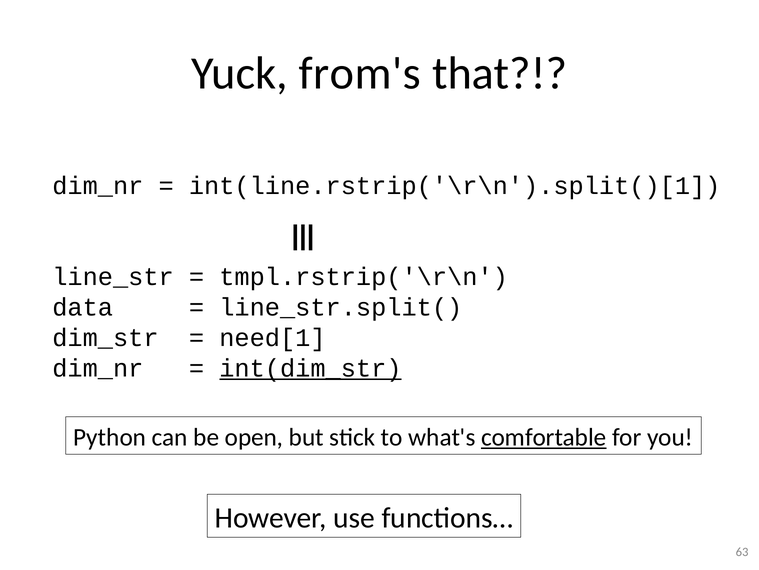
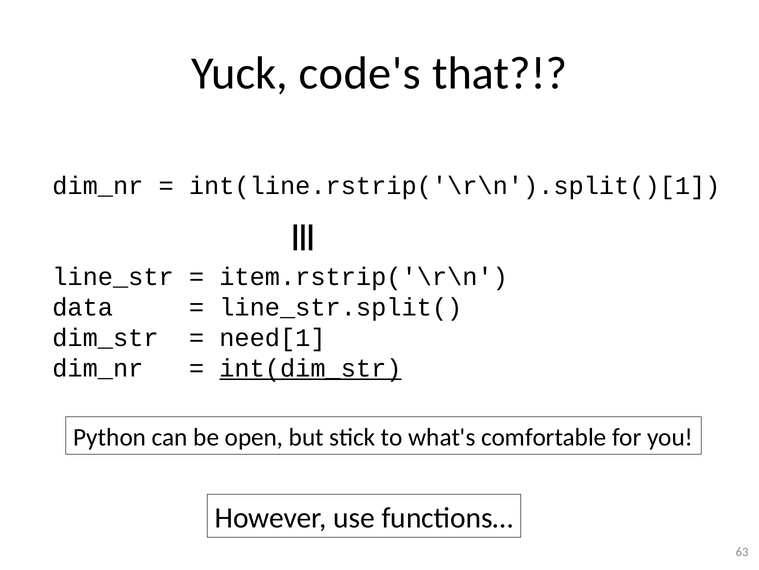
from's: from's -> code's (360, 73)
tmpl.rstrip('\r\n: tmpl.rstrip('\r\n -> item.rstrip('\r\n (364, 277)
comfortable underline: present -> none (544, 437)
